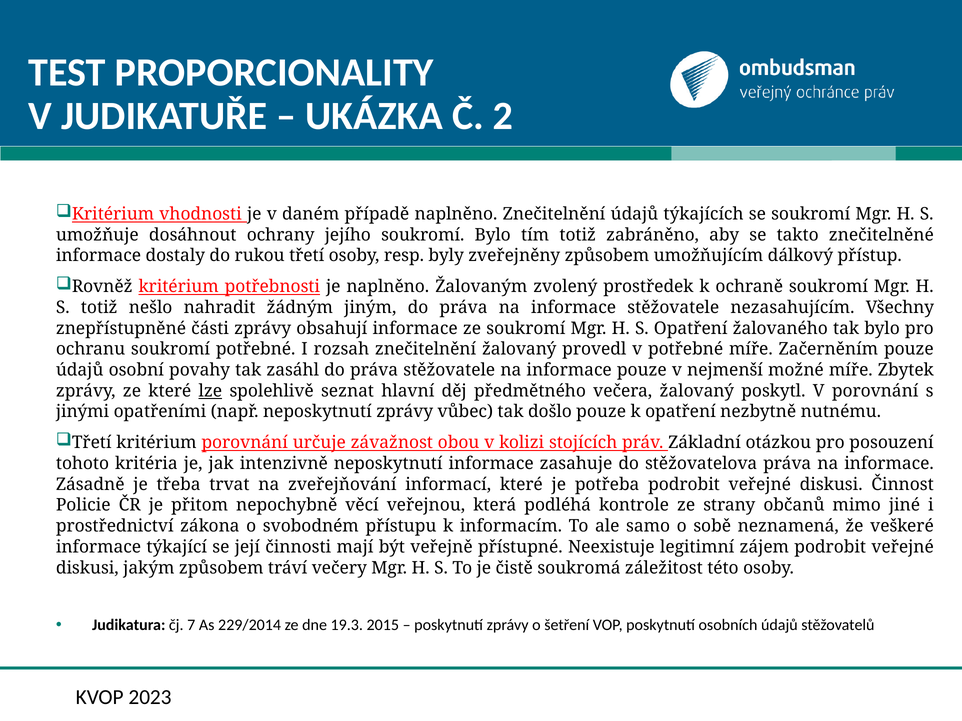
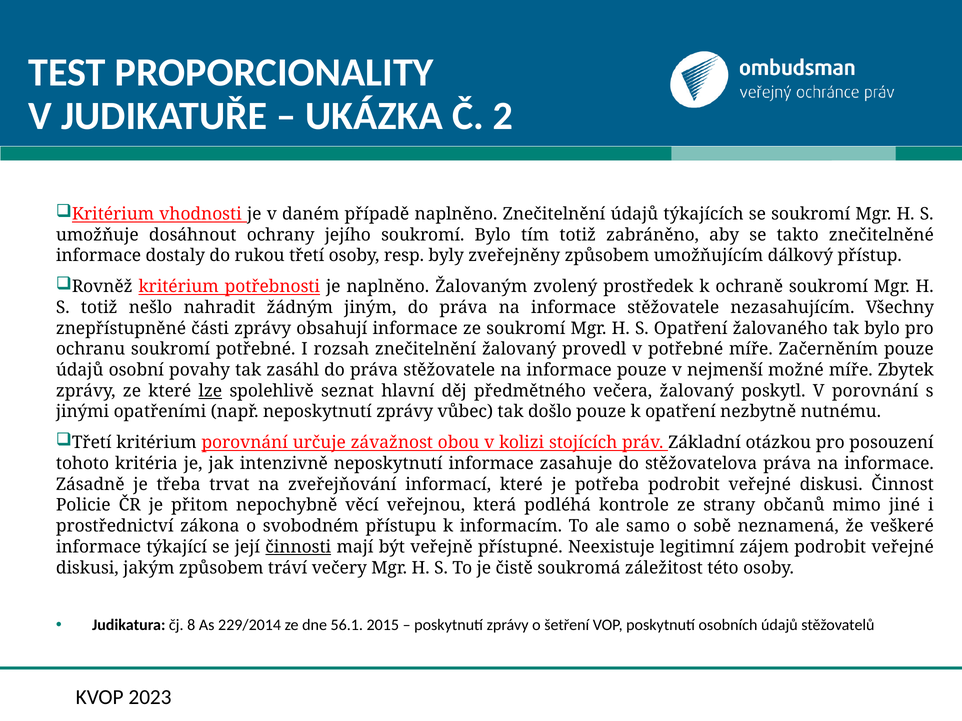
činnosti underline: none -> present (298, 547)
7: 7 -> 8 (191, 625)
19.3: 19.3 -> 56.1 (347, 625)
